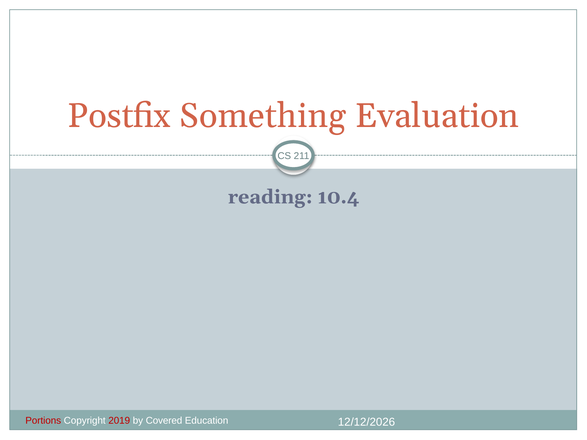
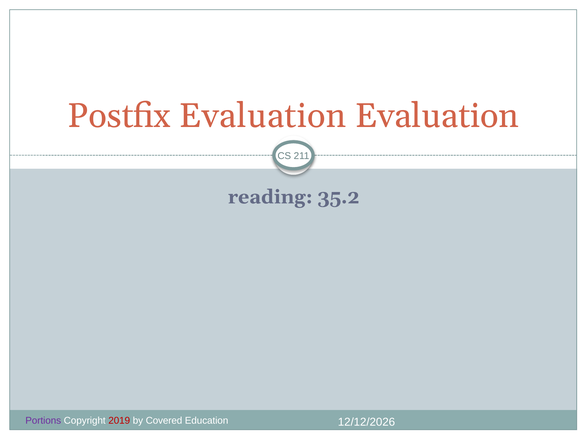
Postfix Something: Something -> Evaluation (263, 116)
10.4: 10.4 -> 35.2 (338, 197)
Portions colour: red -> purple (43, 421)
